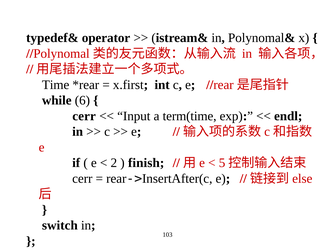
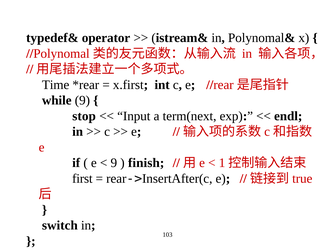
while 6: 6 -> 9 (82, 100)
cerr: cerr -> stop (84, 116)
term(time: term(time -> term(next (190, 116)
2: 2 -> 9 (114, 163)
5: 5 -> 1 (222, 163)
cerr: cerr -> first (82, 179)
else: else -> true (302, 179)
